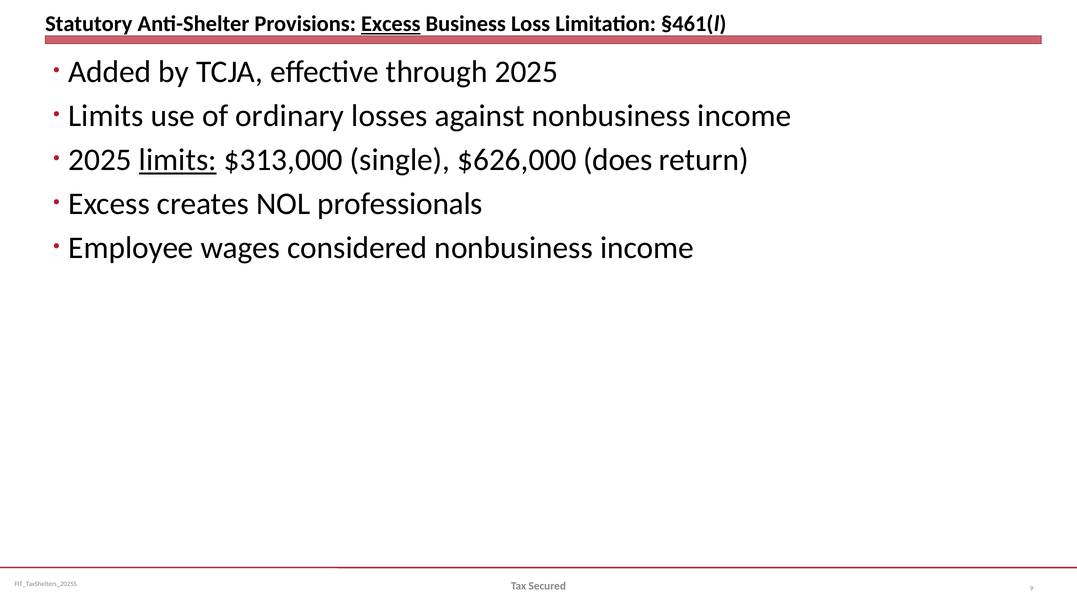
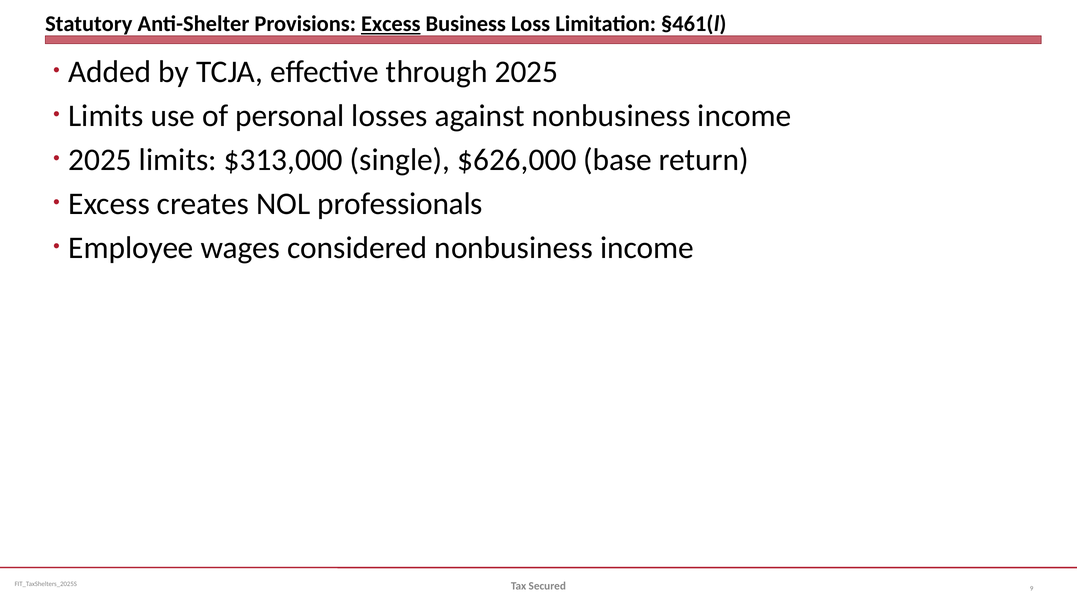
ordinary: ordinary -> personal (290, 116)
limits underline: present -> none (178, 160)
does: does -> base (618, 160)
